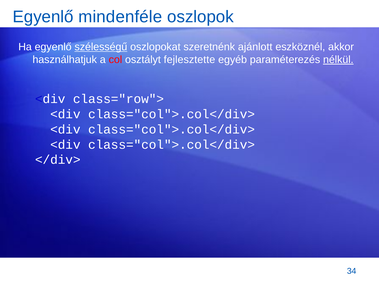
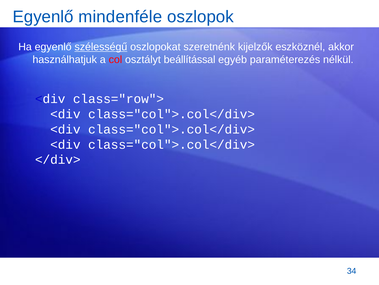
ajánlott: ajánlott -> kijelzők (255, 47)
fejlesztette: fejlesztette -> beállítással (190, 59)
nélkül underline: present -> none (338, 59)
